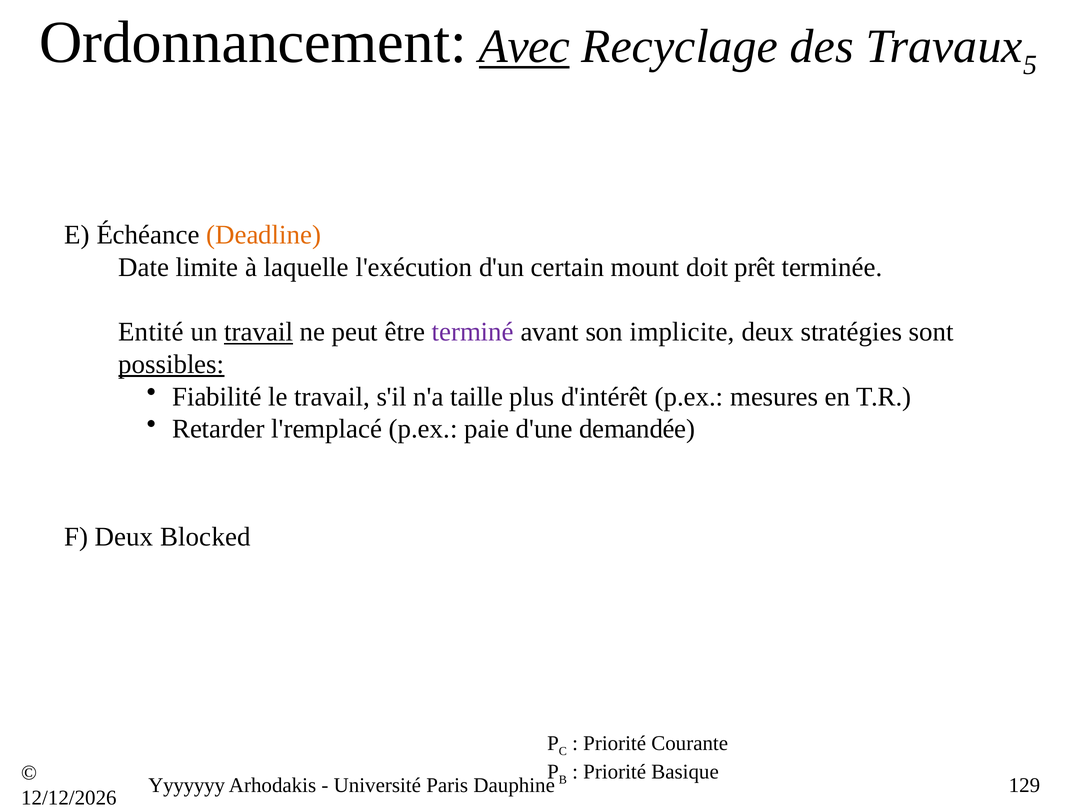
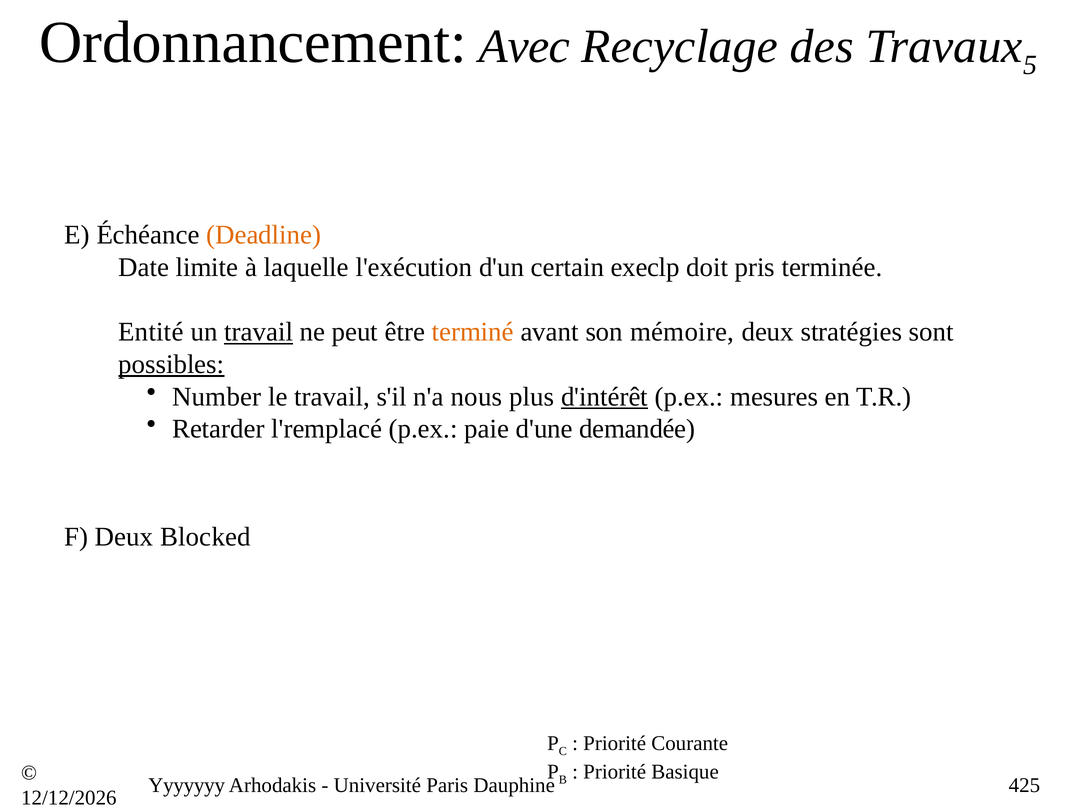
Avec underline: present -> none (524, 47)
mount: mount -> execlp (645, 267)
prêt: prêt -> pris (755, 267)
terminé colour: purple -> orange (473, 332)
implicite: implicite -> mémoire (682, 332)
Fiabilité: Fiabilité -> Number (217, 397)
taille: taille -> nous (476, 397)
d'intérêt underline: none -> present (604, 397)
129: 129 -> 425 (1024, 785)
